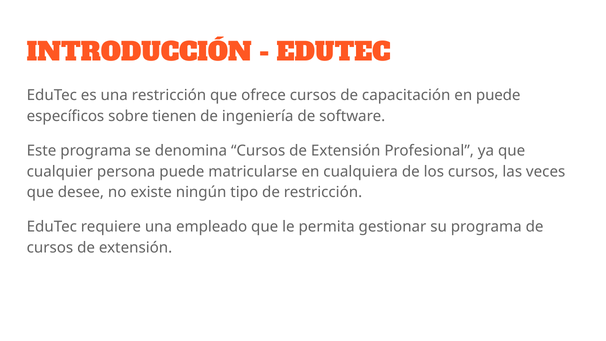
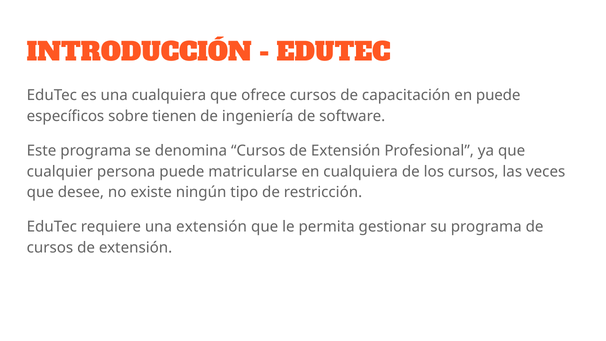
una restricción: restricción -> cualquiera (169, 95)
una empleado: empleado -> extensión (212, 227)
